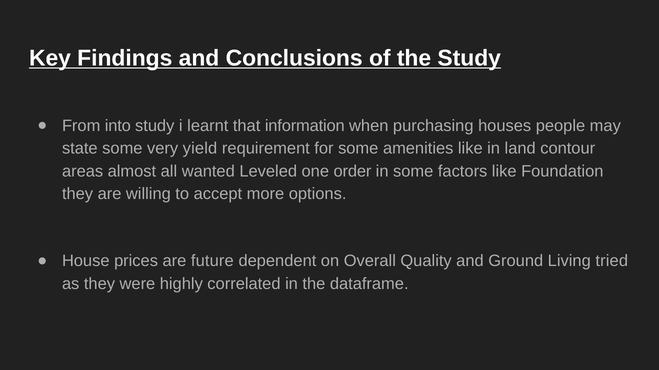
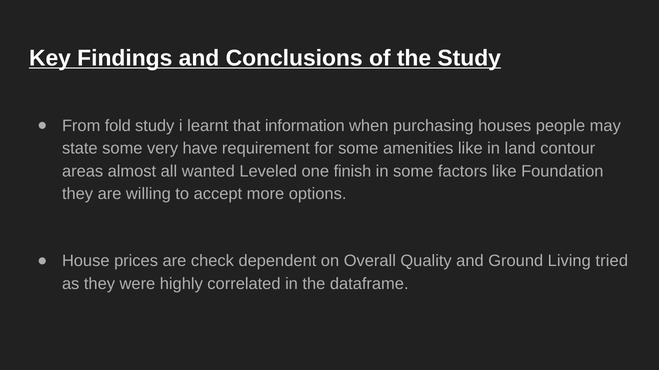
into: into -> fold (118, 126)
yield: yield -> have (200, 149)
order: order -> finish (352, 171)
future: future -> check (212, 262)
